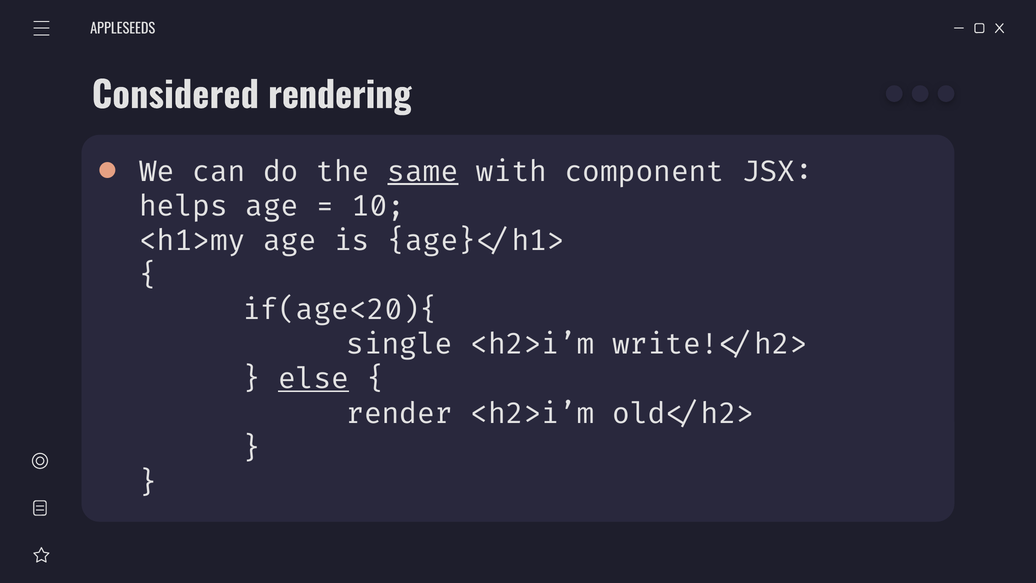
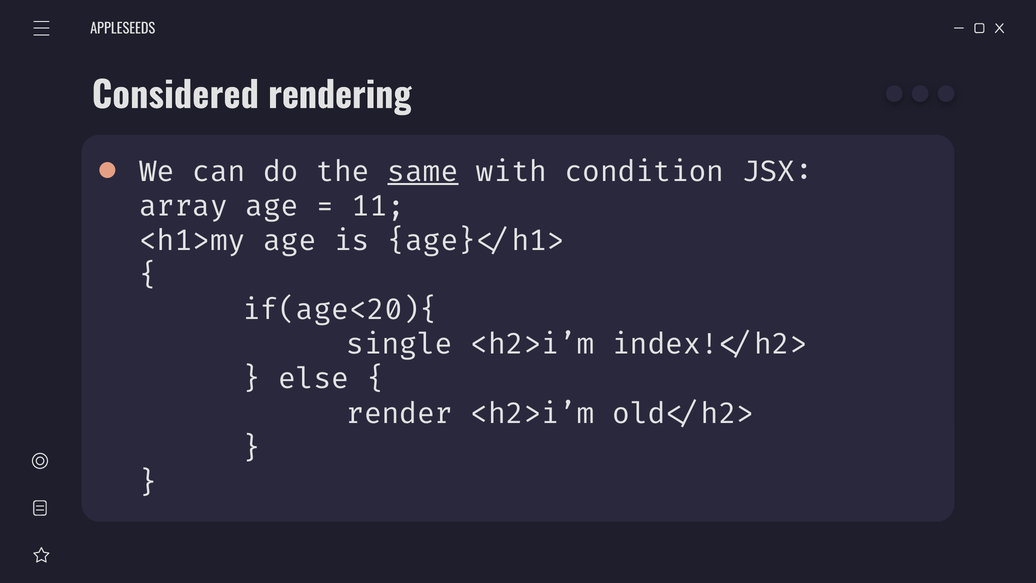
component: component -> condition (644, 172)
helps: helps -> array (183, 206)
10: 10 -> 11 (378, 206)
write!</h2>: write!</h2> -> index!</h2> (710, 344)
else underline: present -> none (314, 379)
